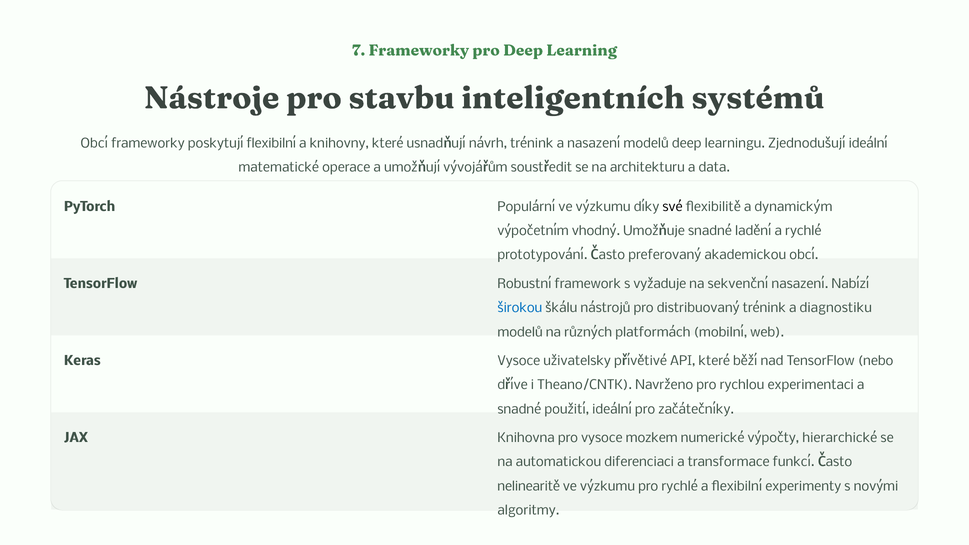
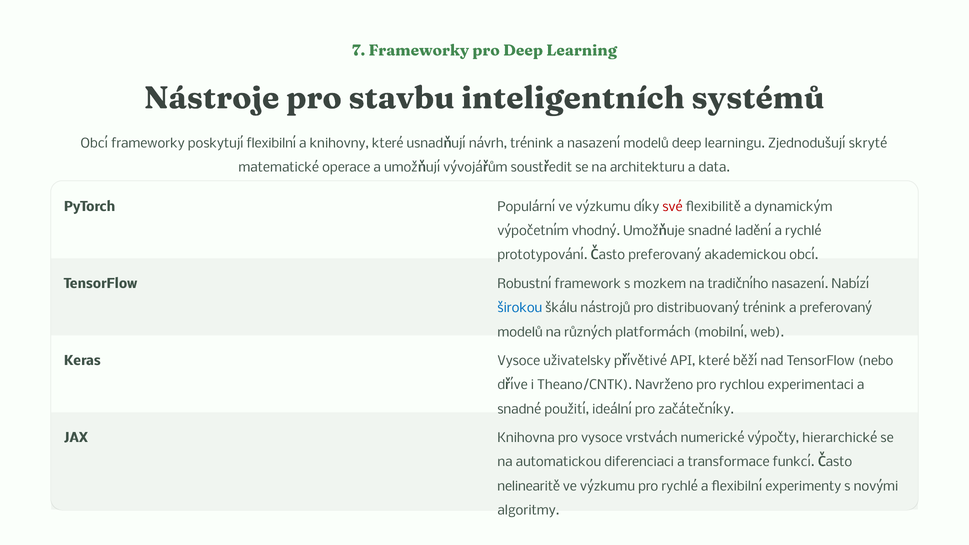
Zjednodušují ideální: ideální -> skryté (868, 144)
své colour: black -> red (672, 207)
vyžaduje: vyžaduje -> mozkem (660, 284)
sekvenční: sekvenční -> tradičního (738, 284)
a diagnostiku: diagnostiku -> preferovaný (836, 308)
mozkem: mozkem -> vrstvách (652, 438)
